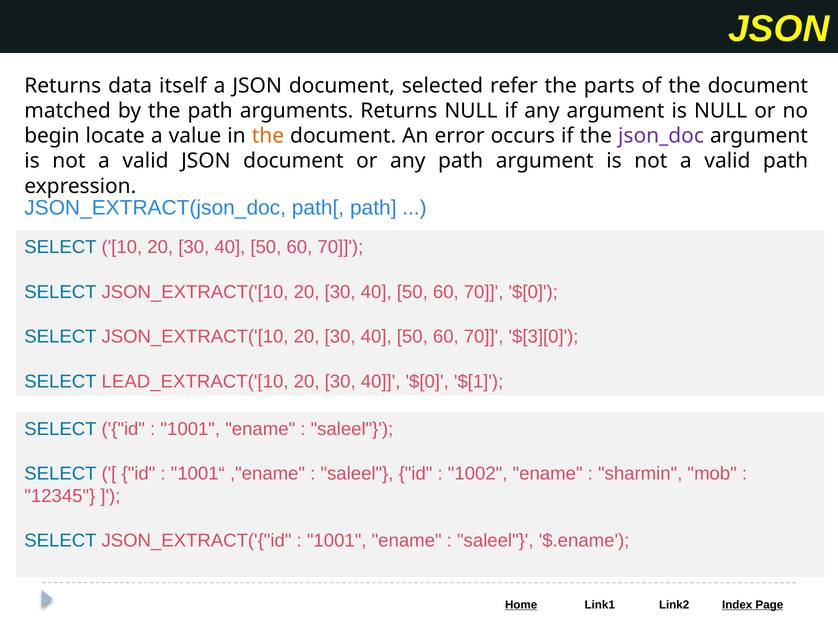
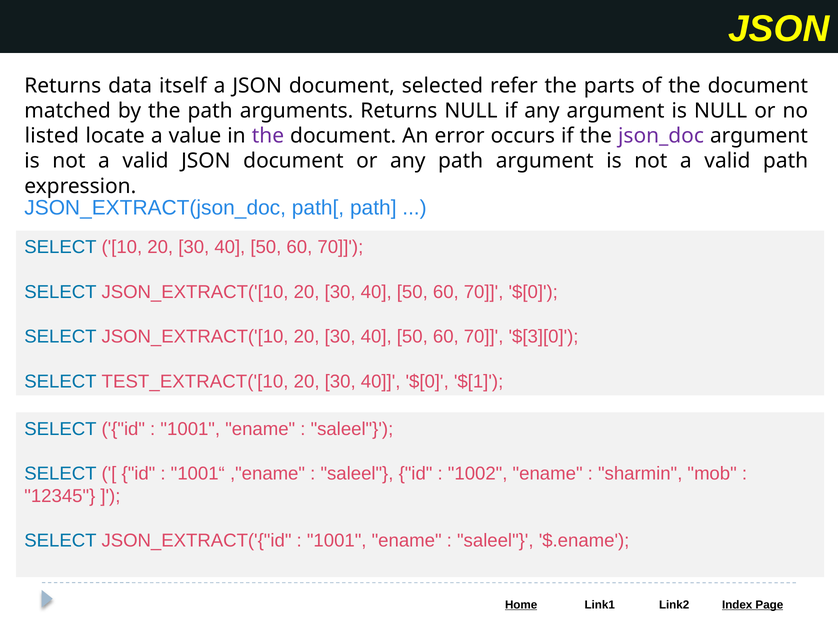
begin: begin -> listed (52, 136)
the colour: orange -> purple (268, 136)
LEAD_EXTRACT('[10: LEAD_EXTRACT('[10 -> TEST_EXTRACT('[10 (195, 381)
